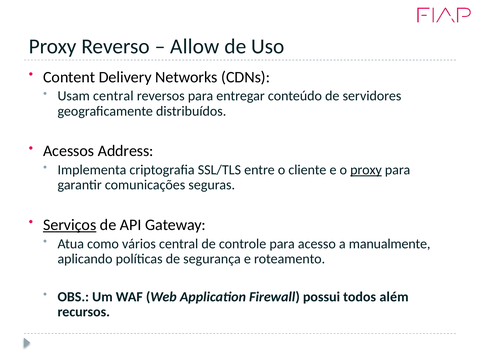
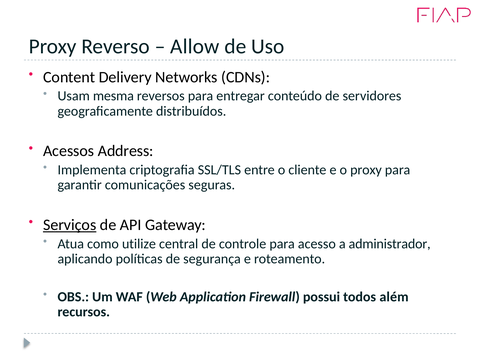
Usam central: central -> mesma (113, 96)
proxy underline: present -> none (366, 170)
vários: vários -> utilize (139, 244)
manualmente: manualmente -> administrador (390, 244)
